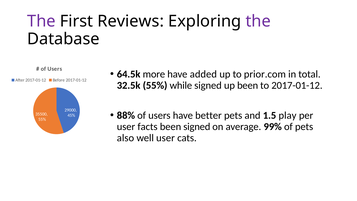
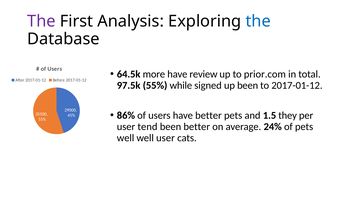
Reviews: Reviews -> Analysis (131, 21)
the colour: purple -> blue (258, 21)
added: added -> review (203, 74)
32.5k: 32.5k -> 97.5k (129, 85)
88%: 88% -> 86% (126, 115)
play: play -> they (288, 115)
facts: facts -> tend (147, 127)
been signed: signed -> better (197, 127)
99%: 99% -> 24% (273, 127)
also: also -> well (126, 138)
